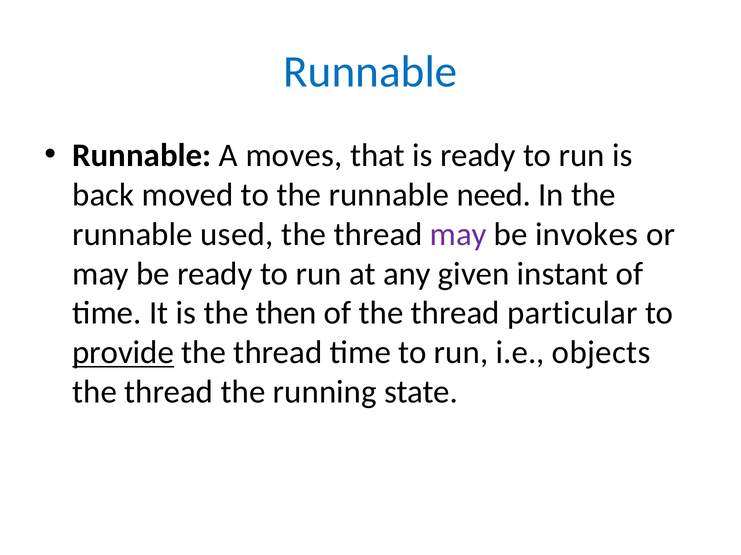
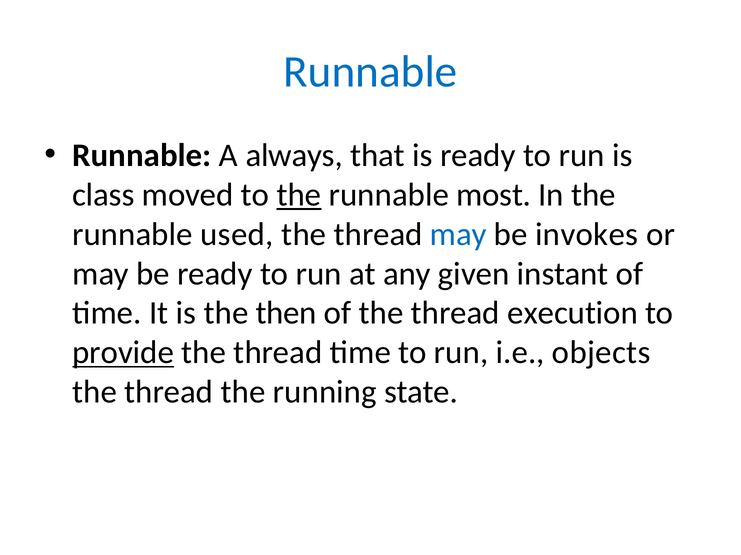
moves: moves -> always (294, 155)
back: back -> class (103, 195)
the underline: none -> present (299, 195)
need: need -> most (494, 195)
may colour: purple -> blue (458, 235)
particular: particular -> execution (573, 314)
